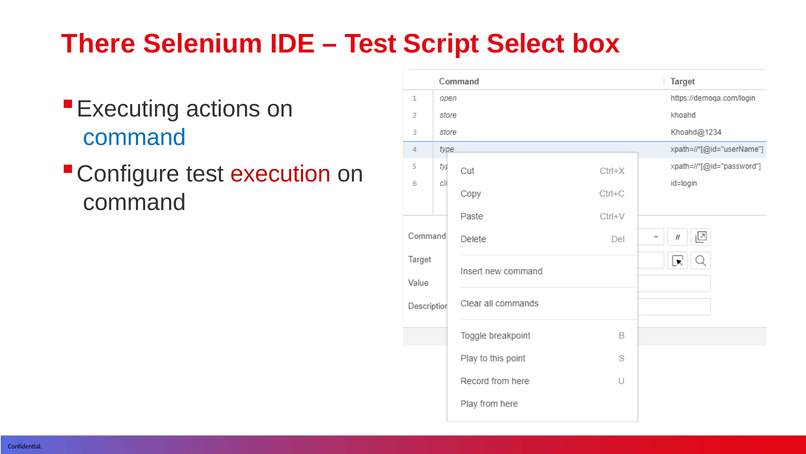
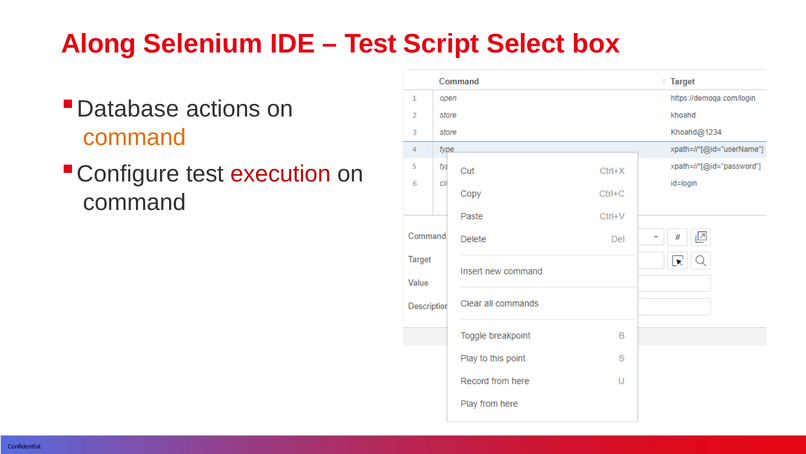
There: There -> Along (99, 44)
Executing: Executing -> Database (128, 109)
command colour: blue -> orange (134, 137)
